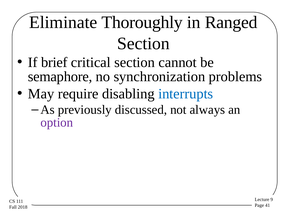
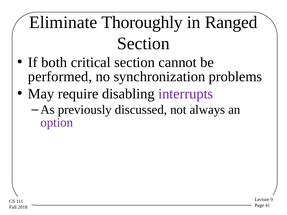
brief: brief -> both (54, 62)
semaphore: semaphore -> performed (60, 77)
interrupts colour: blue -> purple (186, 94)
